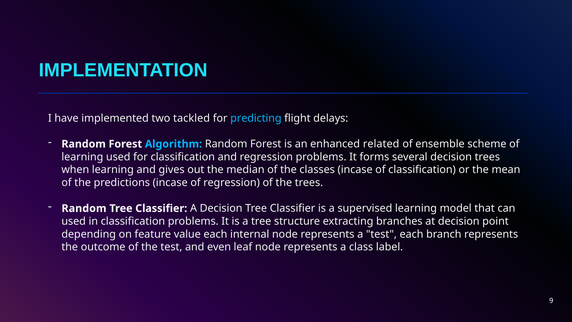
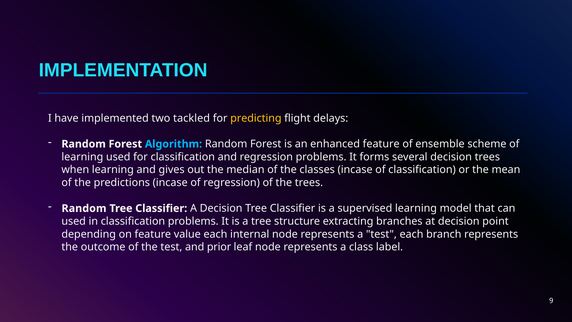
predicting colour: light blue -> yellow (256, 118)
enhanced related: related -> feature (381, 144)
even: even -> prior (219, 247)
